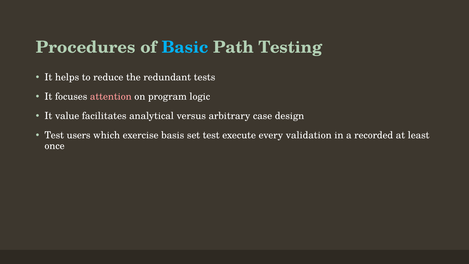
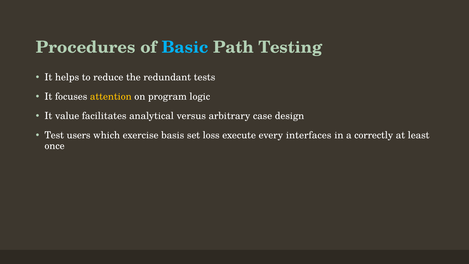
attention colour: pink -> yellow (111, 97)
set test: test -> loss (211, 135)
validation: validation -> interfaces (309, 135)
recorded: recorded -> correctly (374, 135)
